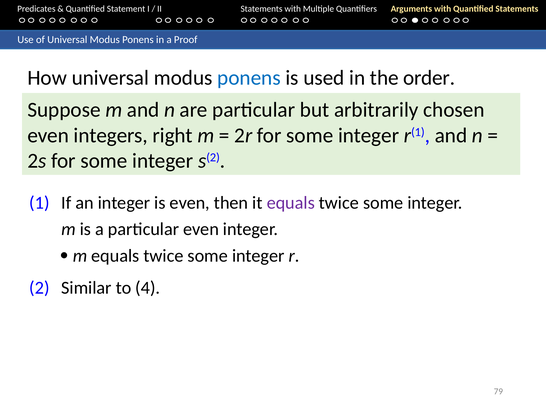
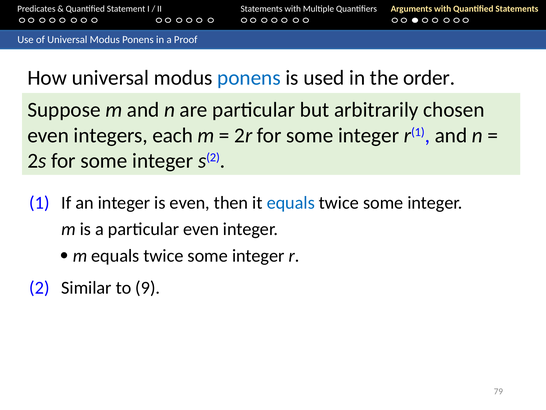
right: right -> each (173, 135)
equals colour: purple -> blue (291, 203)
4: 4 -> 9 (148, 288)
